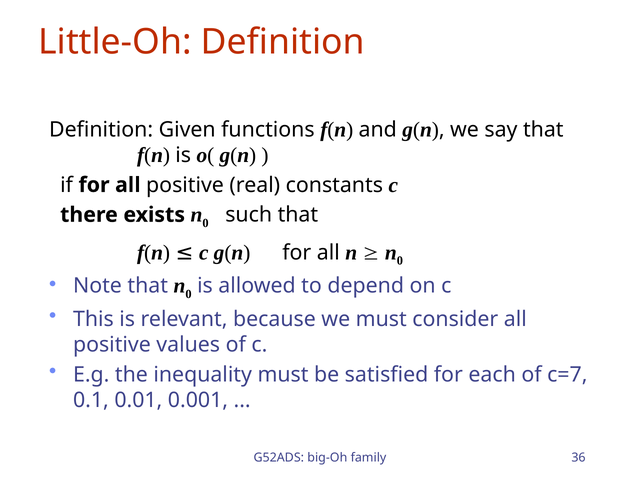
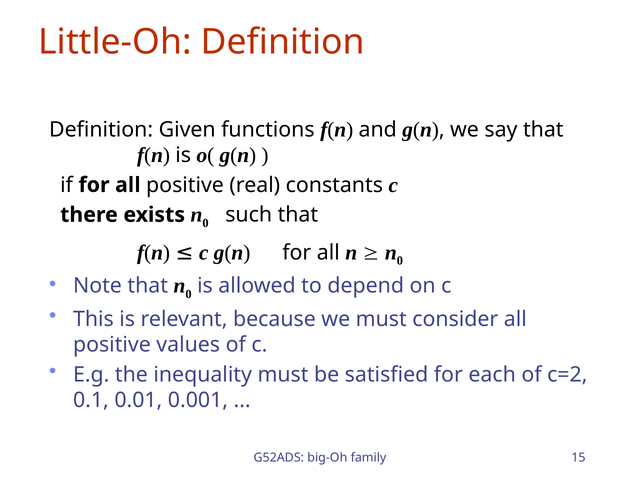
c=7: c=7 -> c=2 (567, 375)
36: 36 -> 15 (579, 457)
